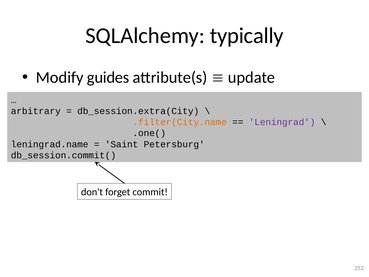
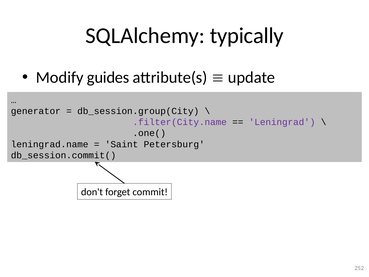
arbitrary: arbitrary -> generator (36, 111)
db_session.extra(City: db_session.extra(City -> db_session.group(City (138, 111)
.filter(City.name colour: orange -> purple (180, 122)
